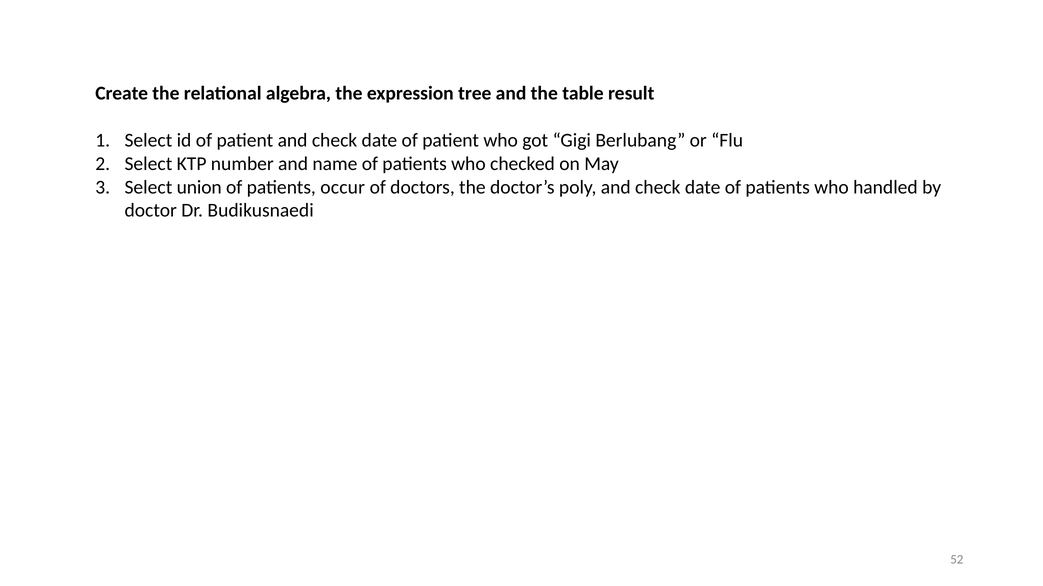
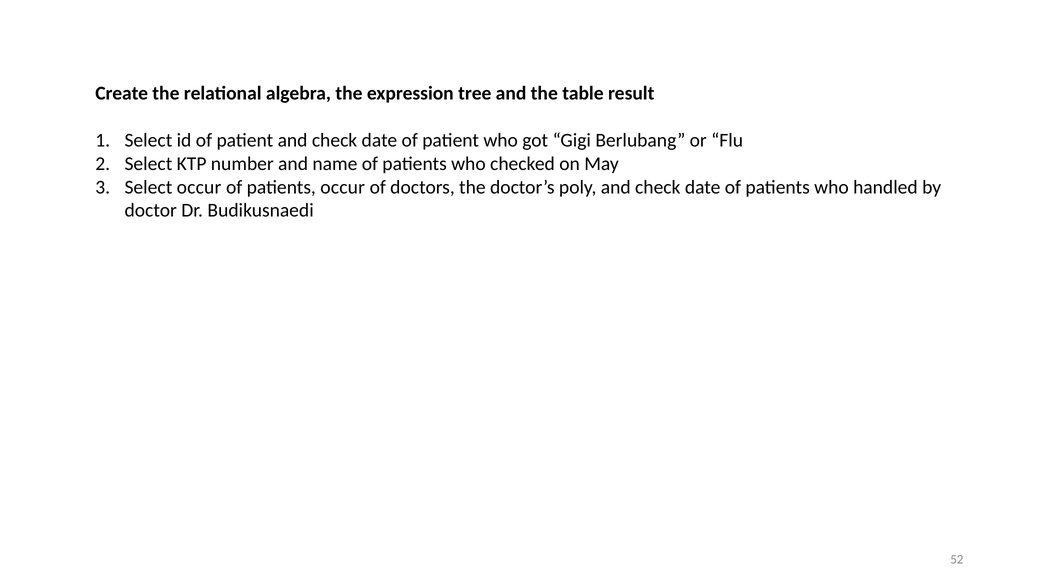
Select union: union -> occur (199, 187)
